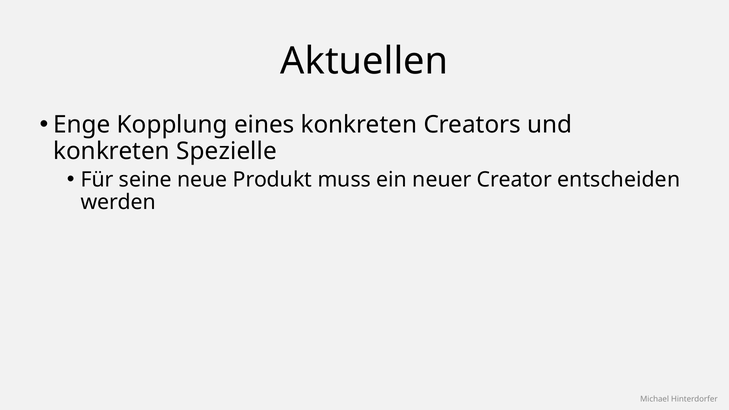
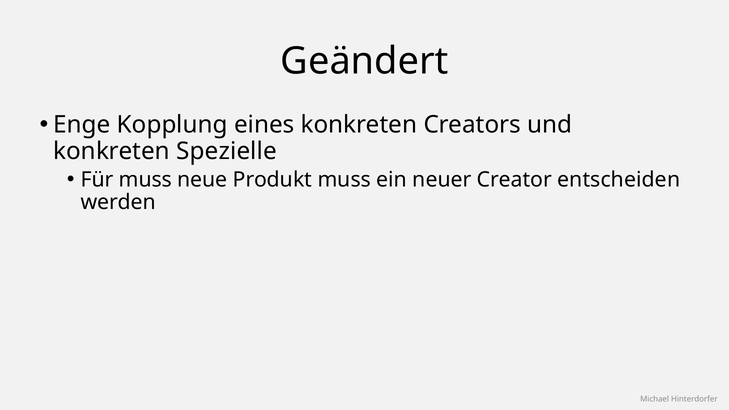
Aktuellen: Aktuellen -> Geändert (364, 61)
Für seine: seine -> muss (145, 180)
